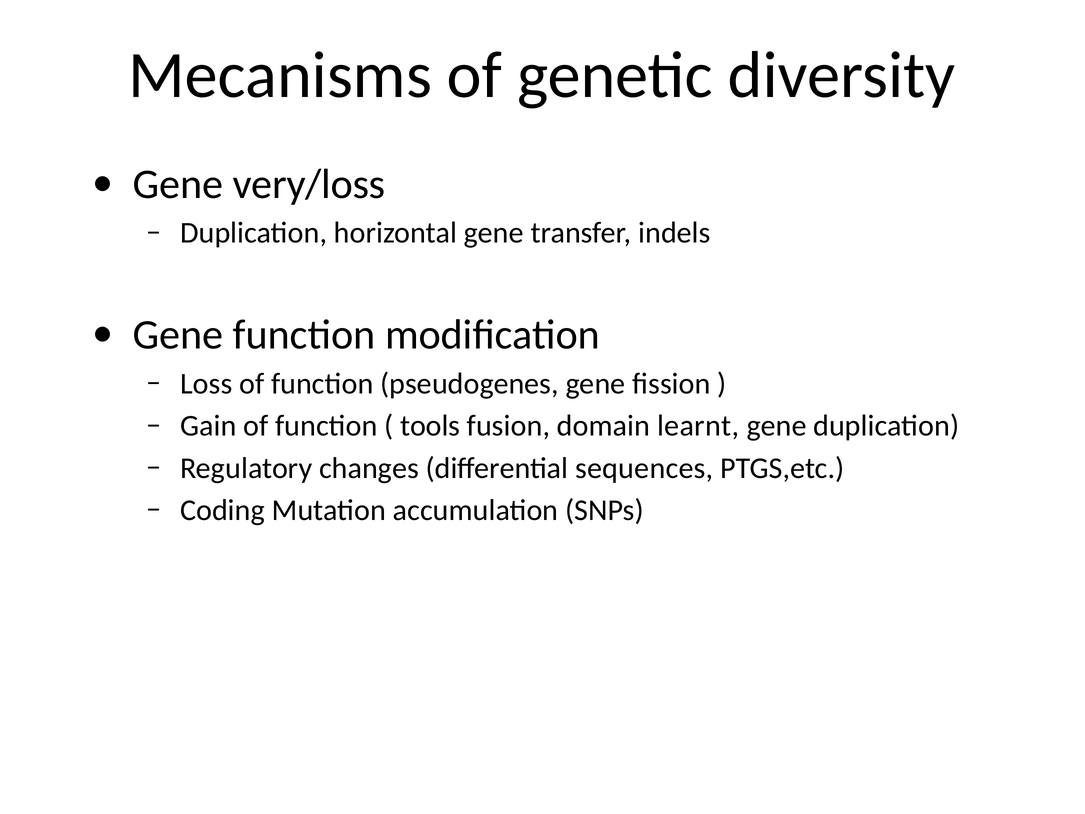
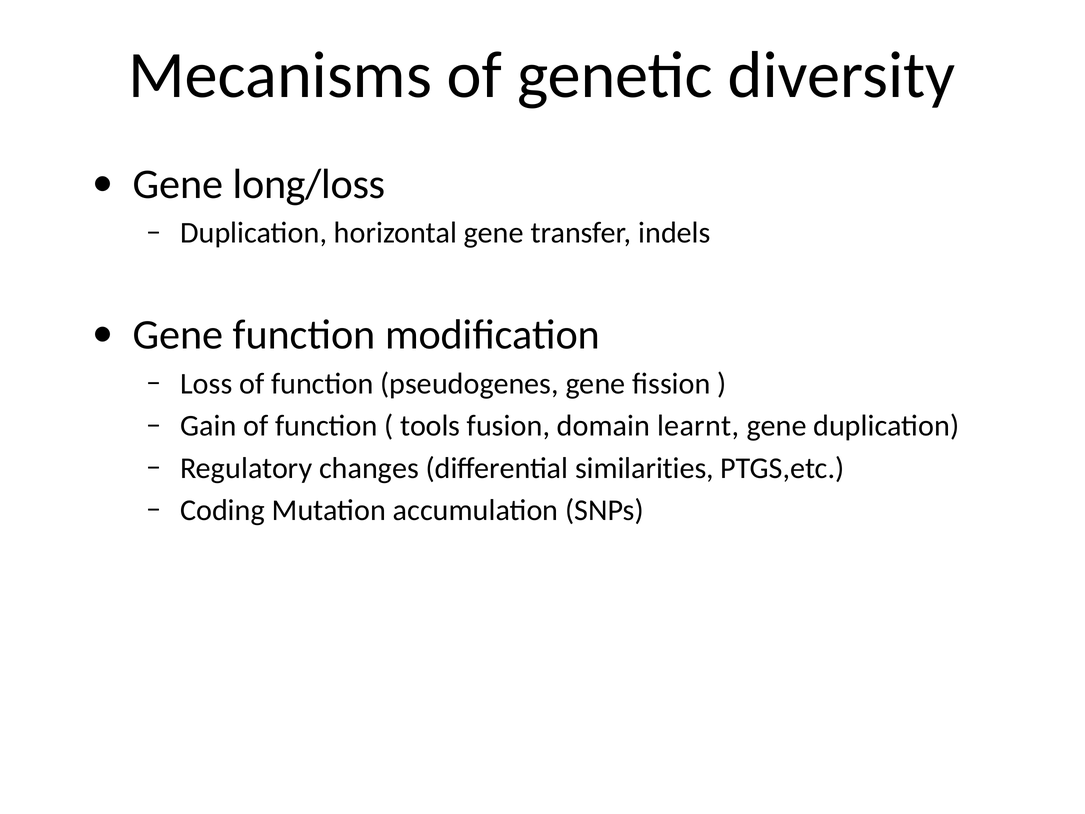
very/loss: very/loss -> long/loss (309, 184)
sequences: sequences -> similarities (644, 468)
